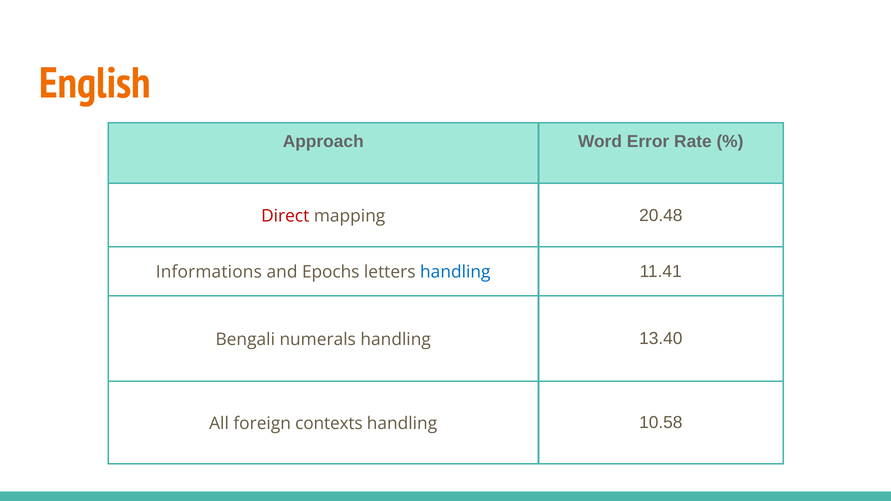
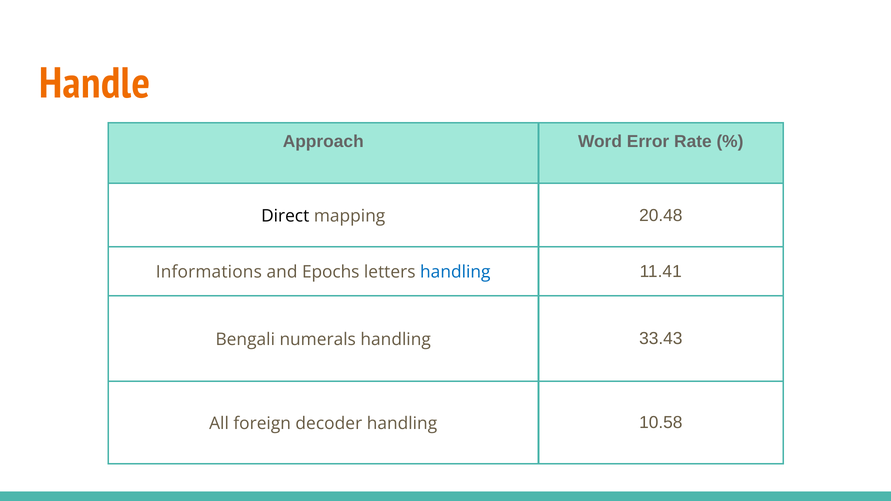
English: English -> Handle (95, 83)
Direct colour: red -> black (285, 216)
13.40: 13.40 -> 33.43 (661, 339)
contexts: contexts -> decoder (329, 424)
